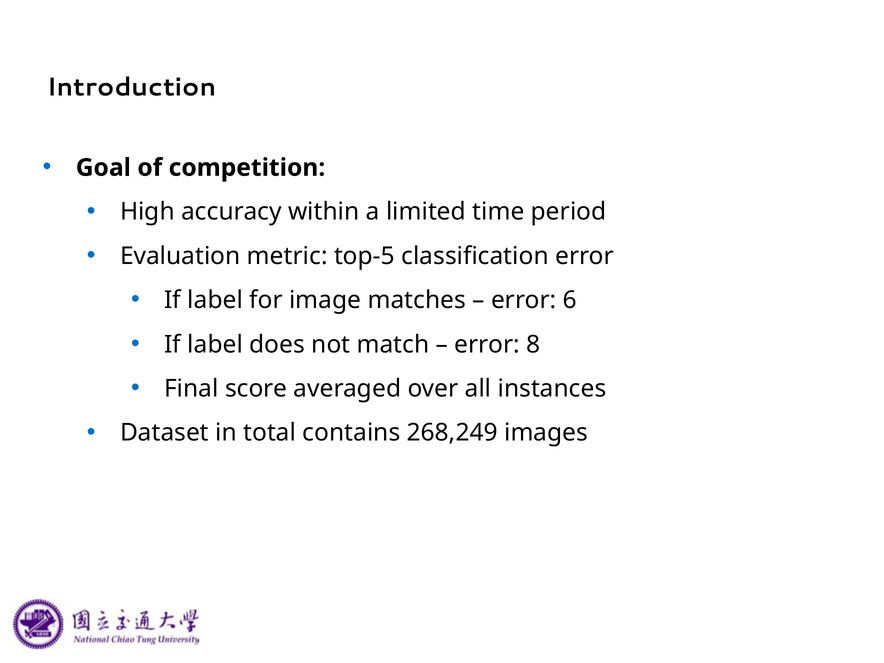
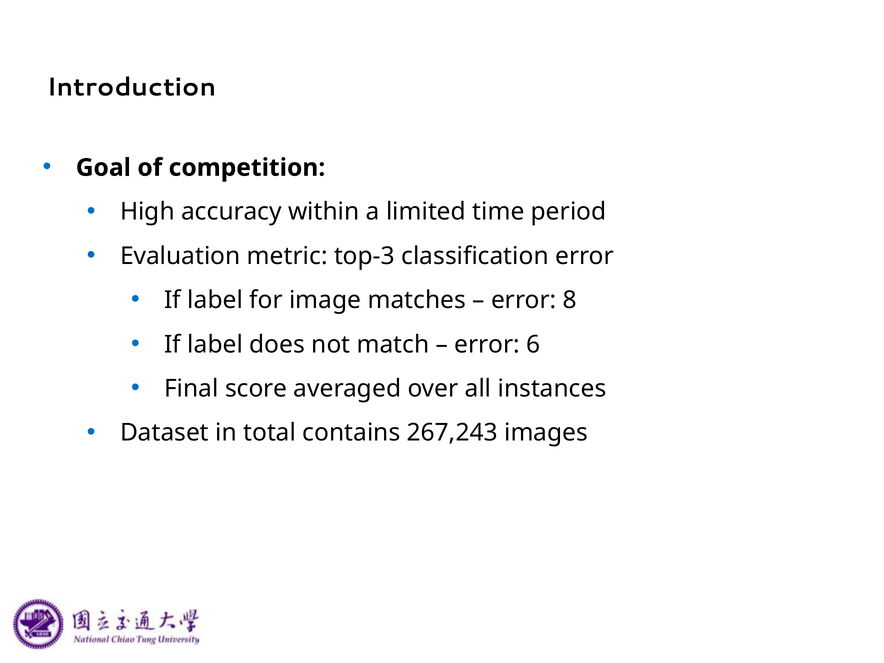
top-5: top-5 -> top-3 (364, 256)
6: 6 -> 8 (570, 300)
8: 8 -> 6 (533, 344)
268,249: 268,249 -> 267,243 (452, 433)
